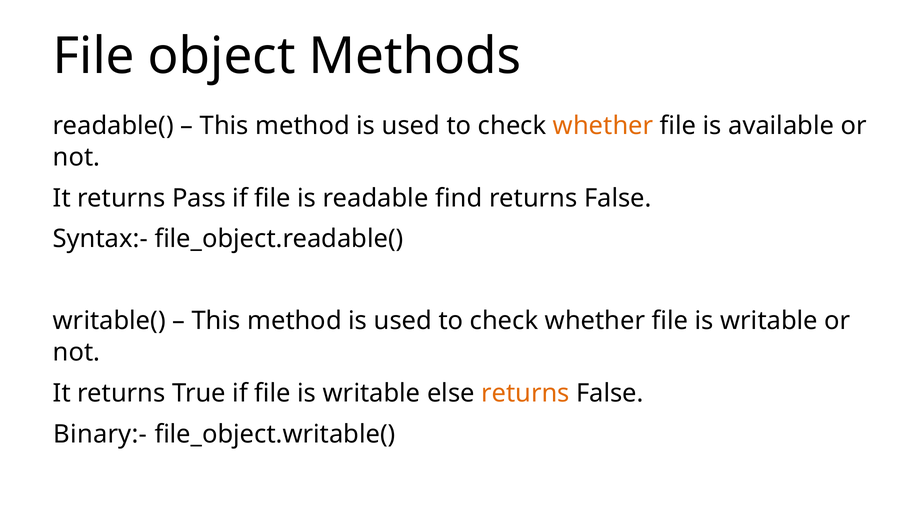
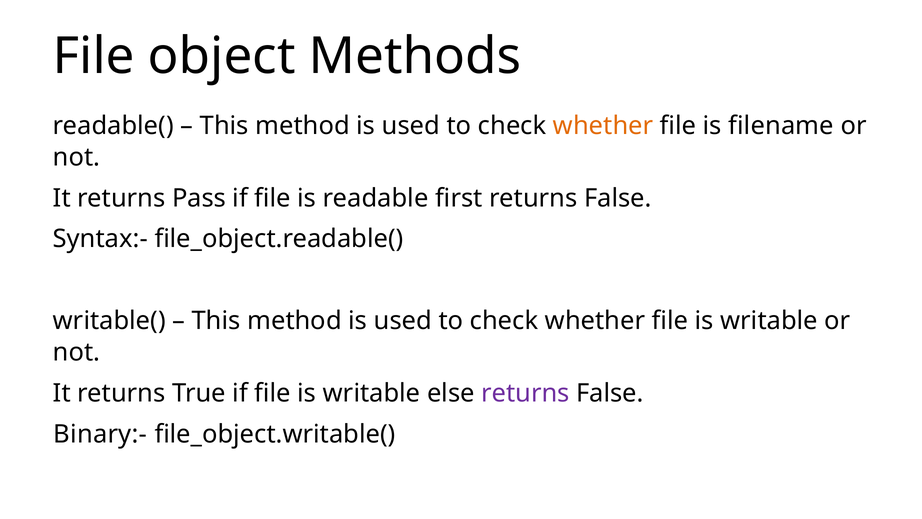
available: available -> filename (781, 126)
find: find -> first (459, 198)
returns colour: orange -> purple (525, 393)
